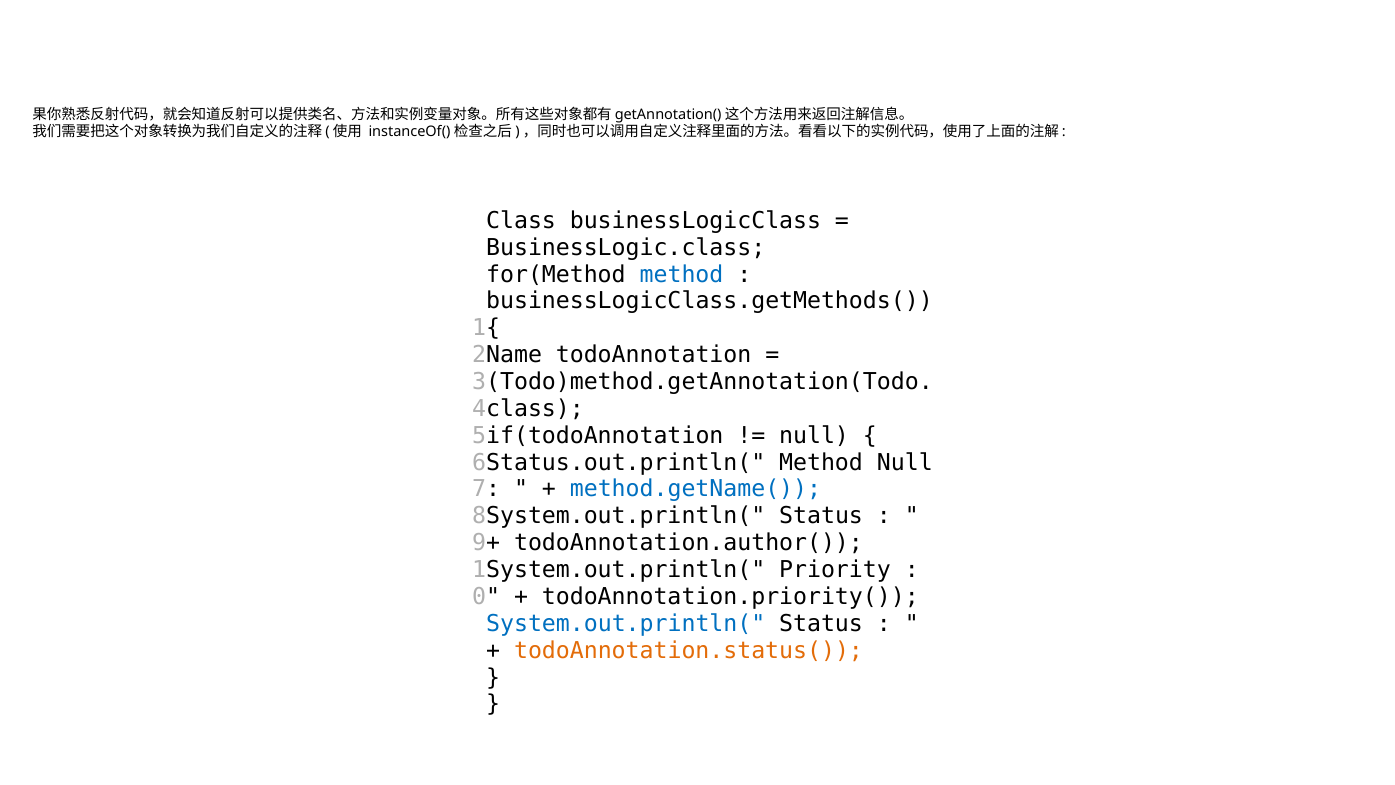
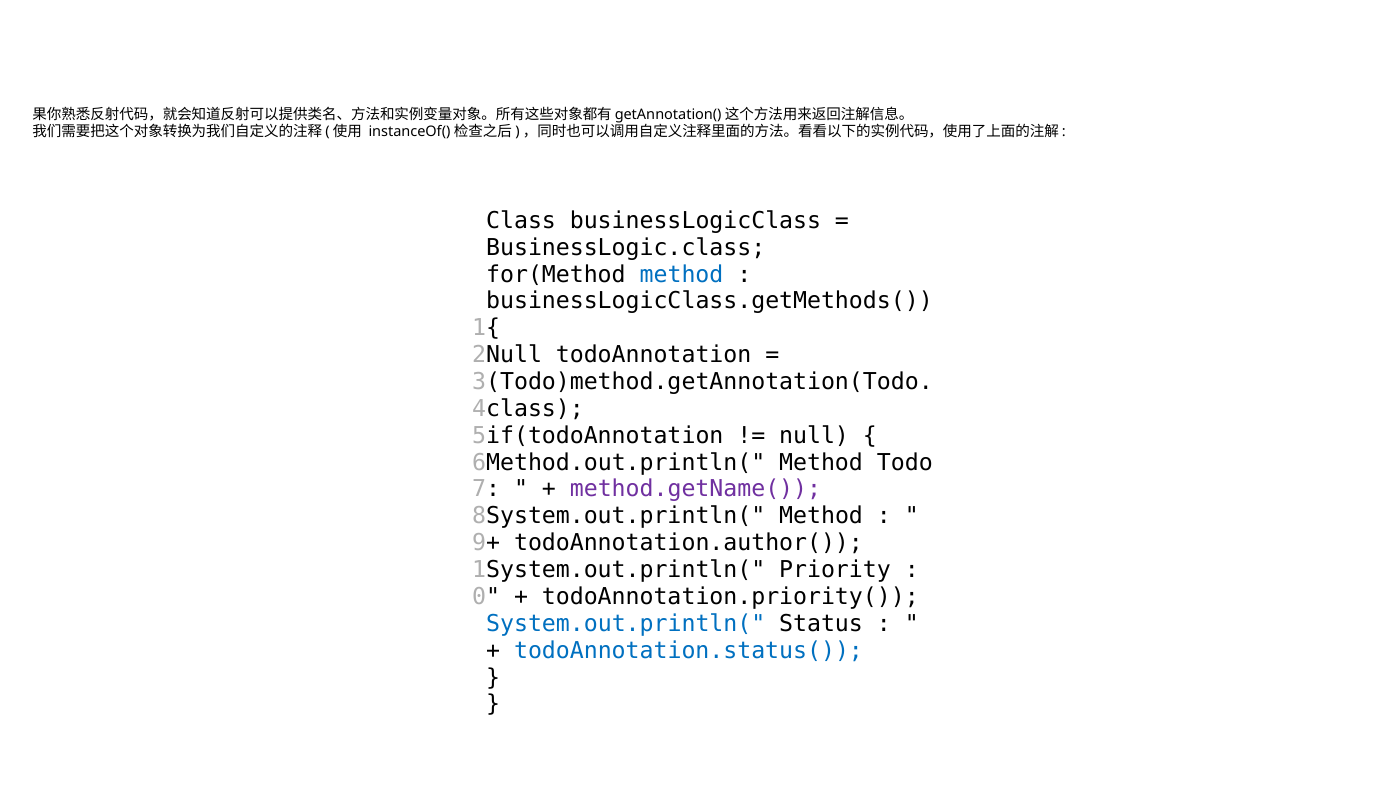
Name: Name -> Null (514, 355)
Status.out.println(: Status.out.println( -> Method.out.println( (626, 462)
Method Null: Null -> Todo (905, 462)
method.getName( colour: blue -> purple (695, 489)
Status: Status -> Method (821, 516)
todoAnnotation.status( colour: orange -> blue (689, 650)
